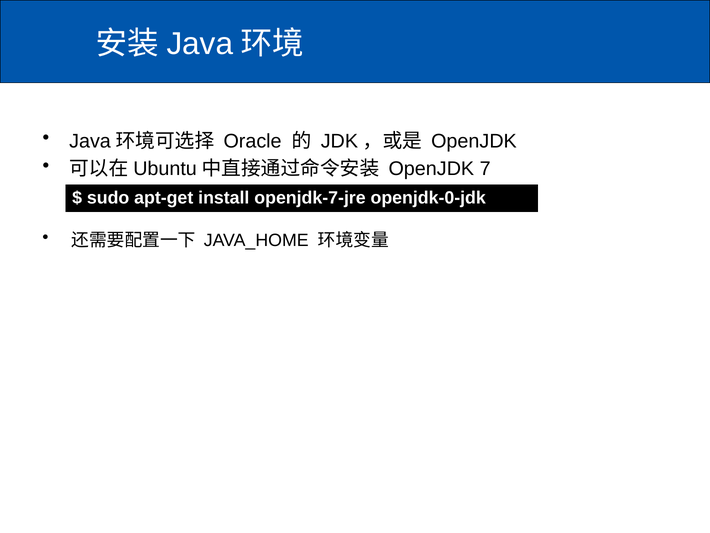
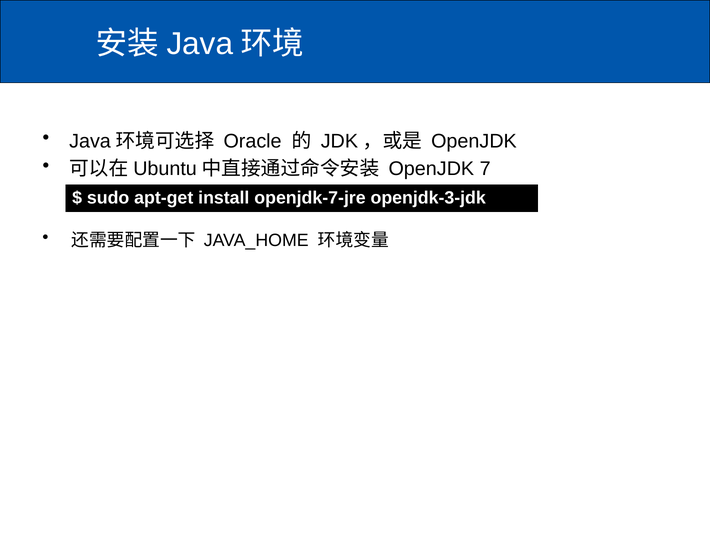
openjdk-0-jdk: openjdk-0-jdk -> openjdk-3-jdk (428, 198)
